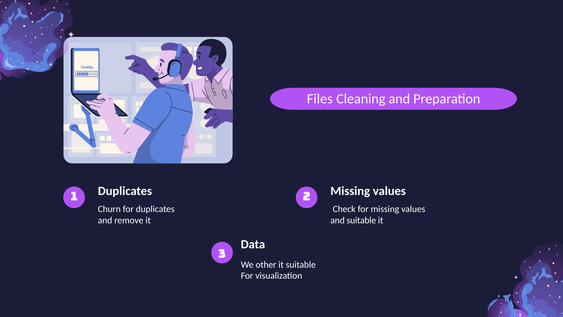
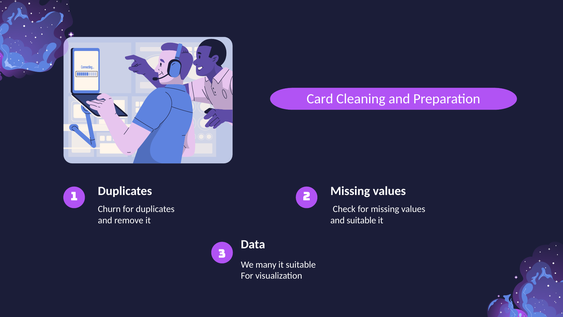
Files: Files -> Card (320, 99)
other: other -> many (266, 264)
